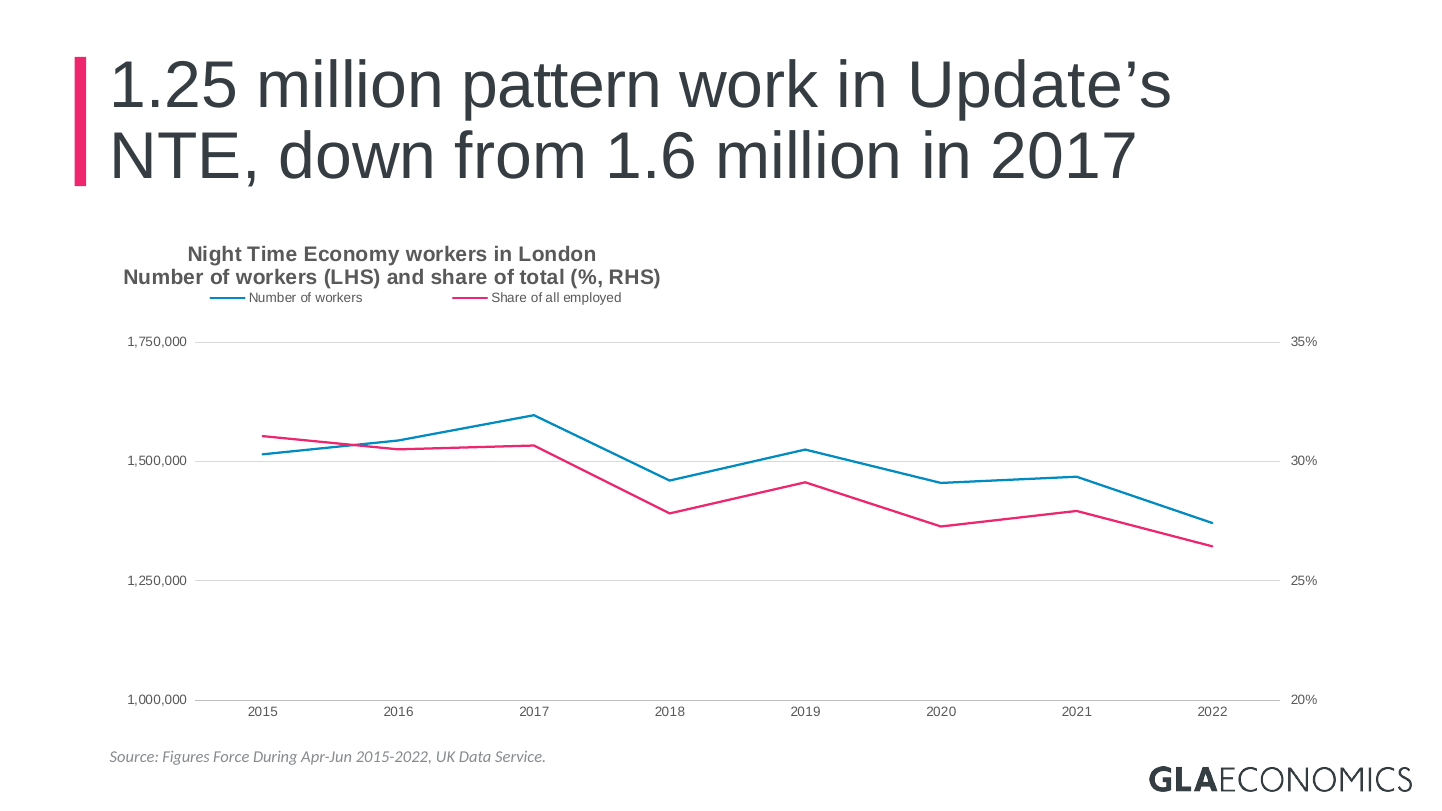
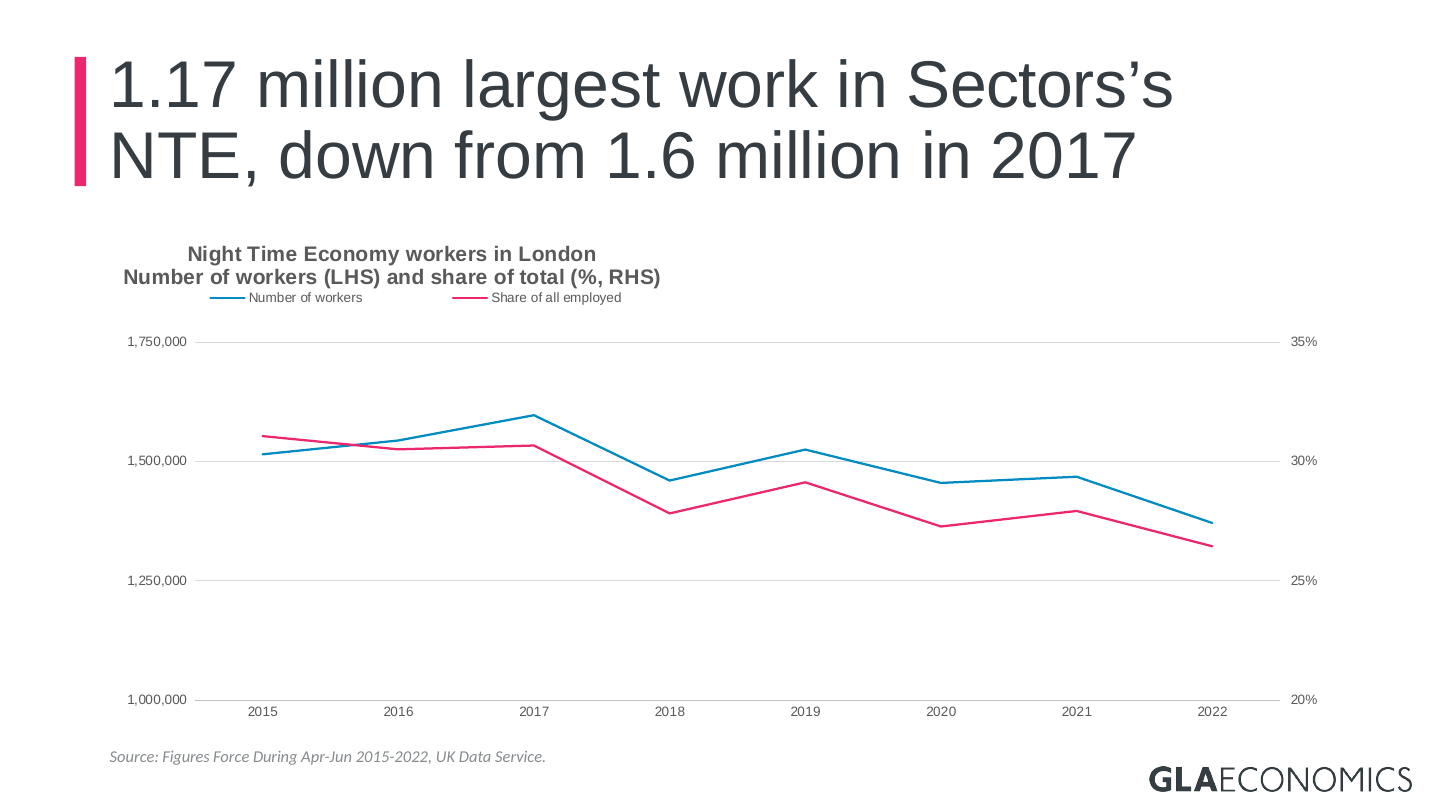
1.25: 1.25 -> 1.17 (174, 85)
pattern: pattern -> largest (562, 85)
Update’s: Update’s -> Sectors’s (1040, 85)
